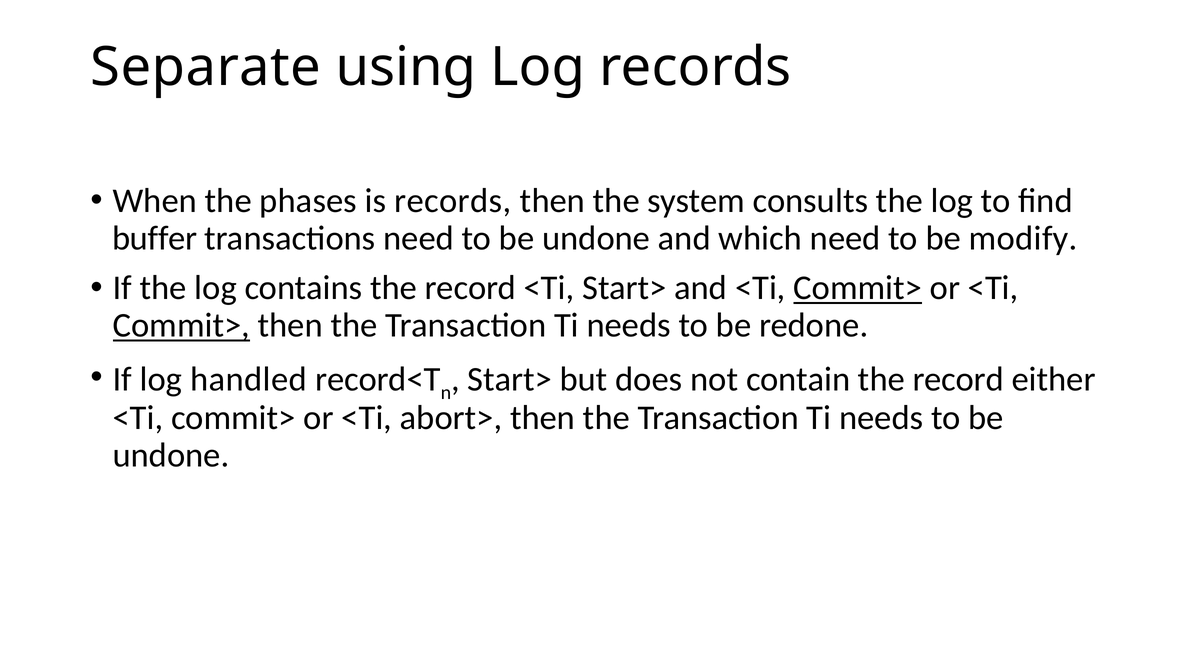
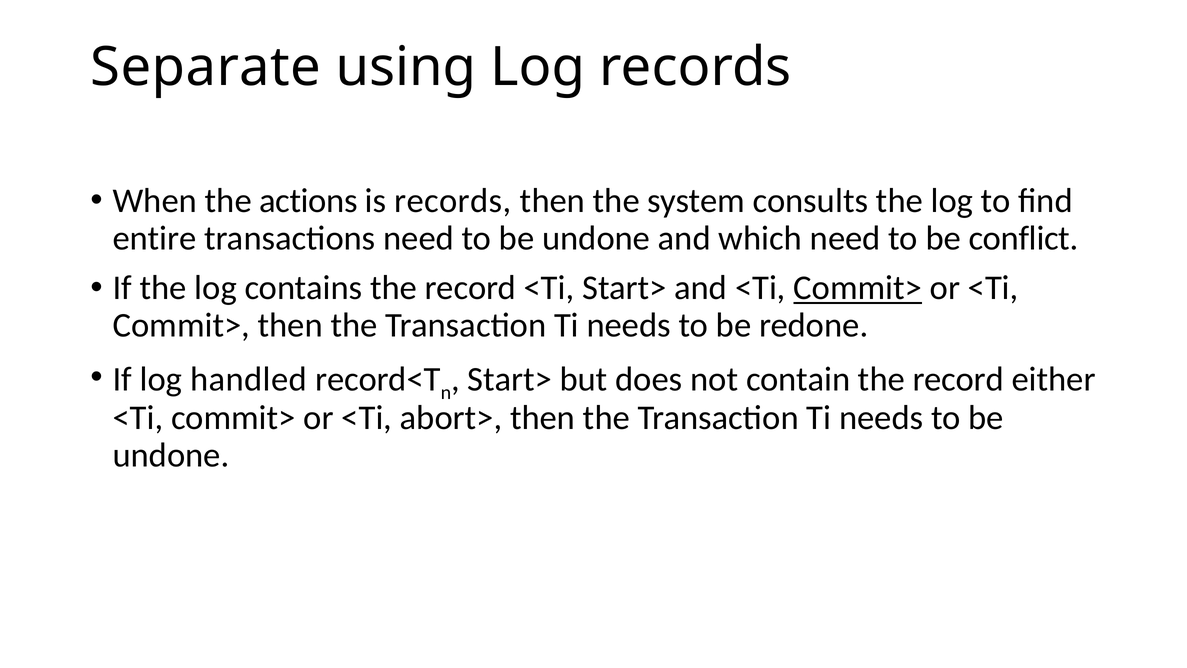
phases: phases -> actions (308, 201)
buffer: buffer -> entire (155, 238)
modify: modify -> conflict (1024, 238)
Commit> underline: present -> none (181, 325)
